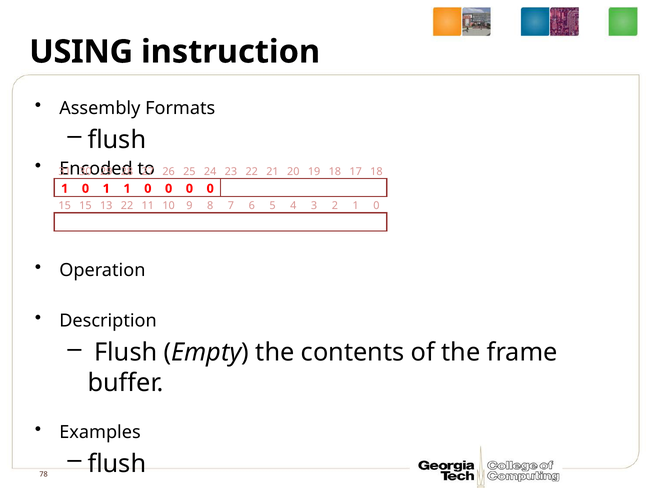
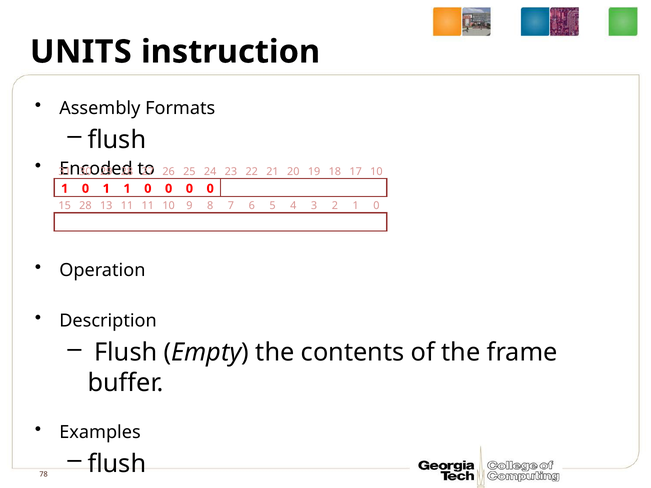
USING: USING -> UNITS (81, 52)
17 18: 18 -> 10 (376, 172)
15 15: 15 -> 28 (85, 206)
13 22: 22 -> 11 (127, 206)
